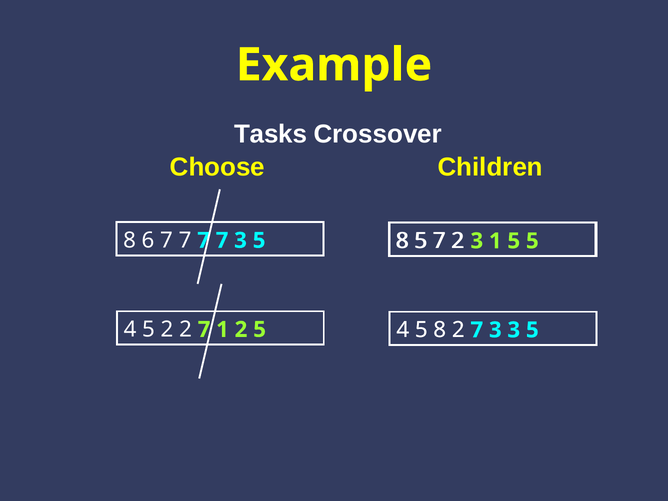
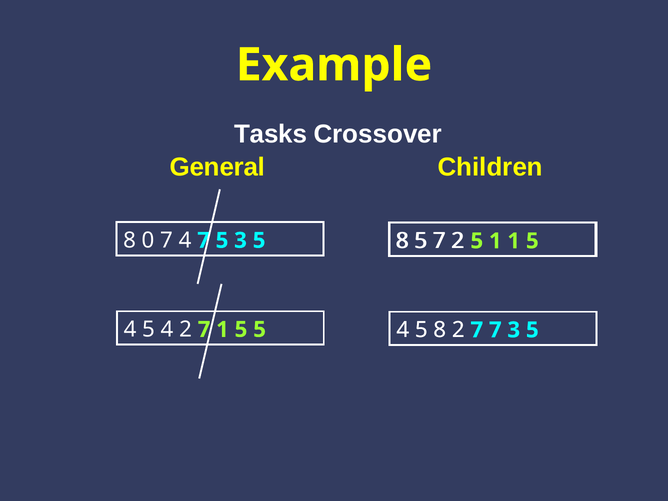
Choose: Choose -> General (217, 167)
6: 6 -> 0 (148, 240)
7: 7 -> 4 (185, 240)
7: 7 -> 5 (222, 240)
3: 3 -> 5 (477, 241)
1 5: 5 -> 1 (514, 241)
4 5 2: 2 -> 4 (167, 330)
7 1 2: 2 -> 5 (241, 330)
3: 3 -> 7 (495, 330)
